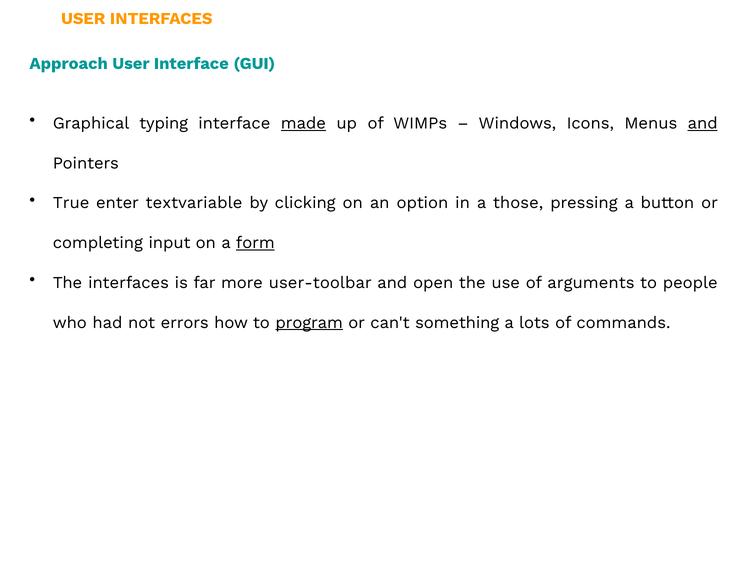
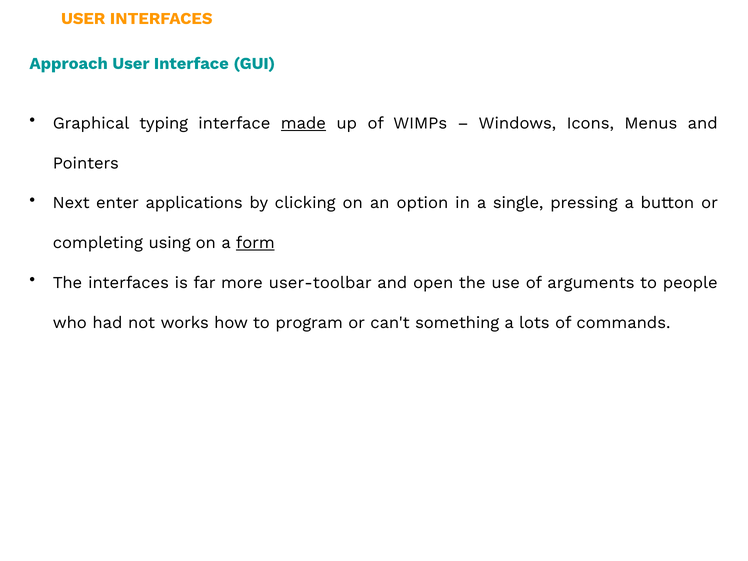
and underline: present -> none (703, 123)
True: True -> Next (71, 203)
textvariable: textvariable -> applications (194, 203)
those: those -> single (518, 203)
input: input -> using (170, 243)
errors: errors -> works (185, 323)
program underline: present -> none (309, 323)
